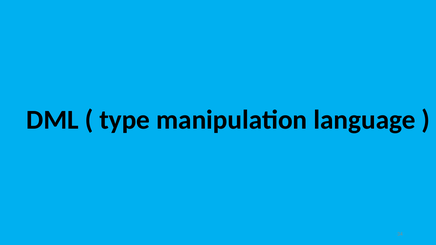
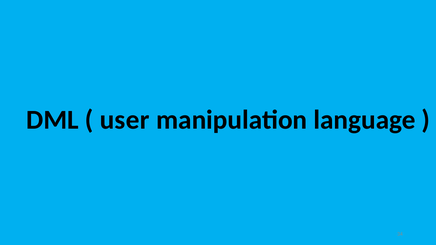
type: type -> user (125, 120)
